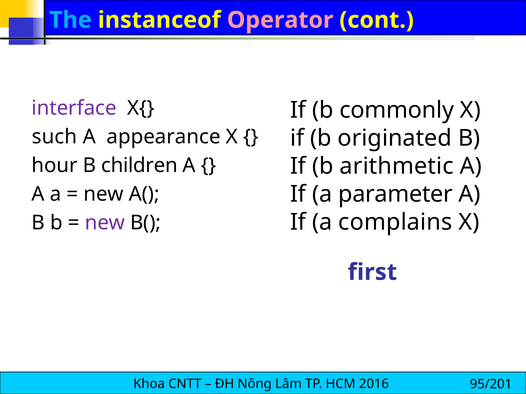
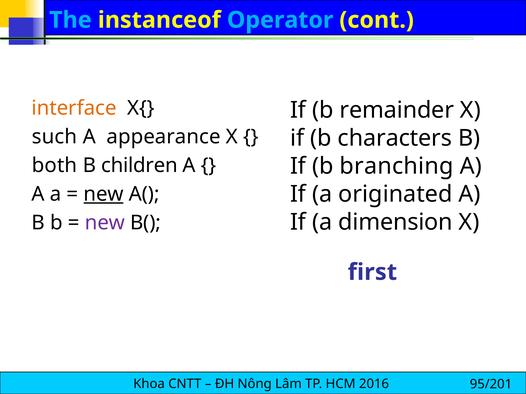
Operator colour: pink -> light blue (280, 20)
interface colour: purple -> orange (74, 108)
commonly: commonly -> remainder (397, 110)
originated: originated -> characters (395, 138)
arithmetic: arithmetic -> branching (397, 166)
hour: hour -> both (55, 166)
parameter: parameter -> originated (395, 194)
new underline: none -> present (104, 194)
complains: complains -> dimension (396, 223)
